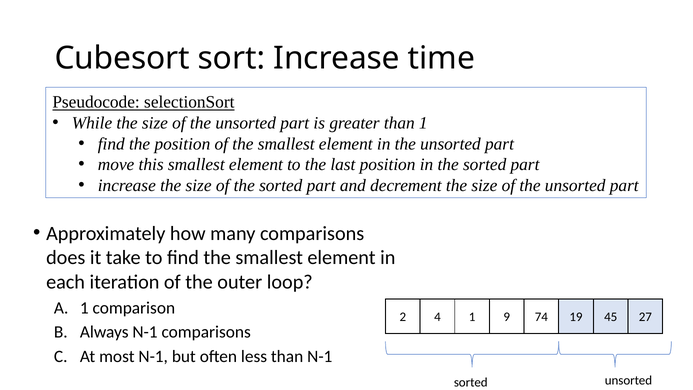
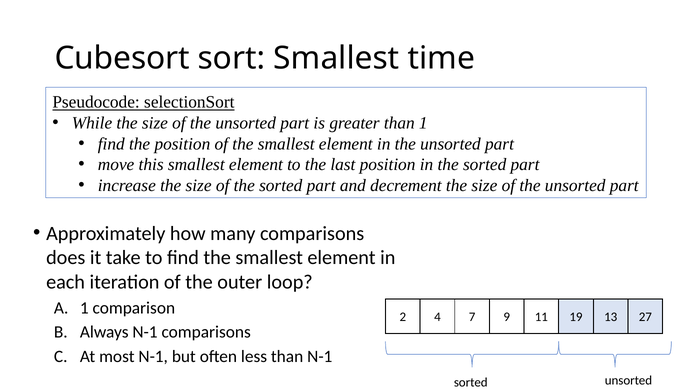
sort Increase: Increase -> Smallest (336, 58)
4 1: 1 -> 7 (472, 317)
74: 74 -> 11 (541, 317)
45: 45 -> 13 (611, 317)
